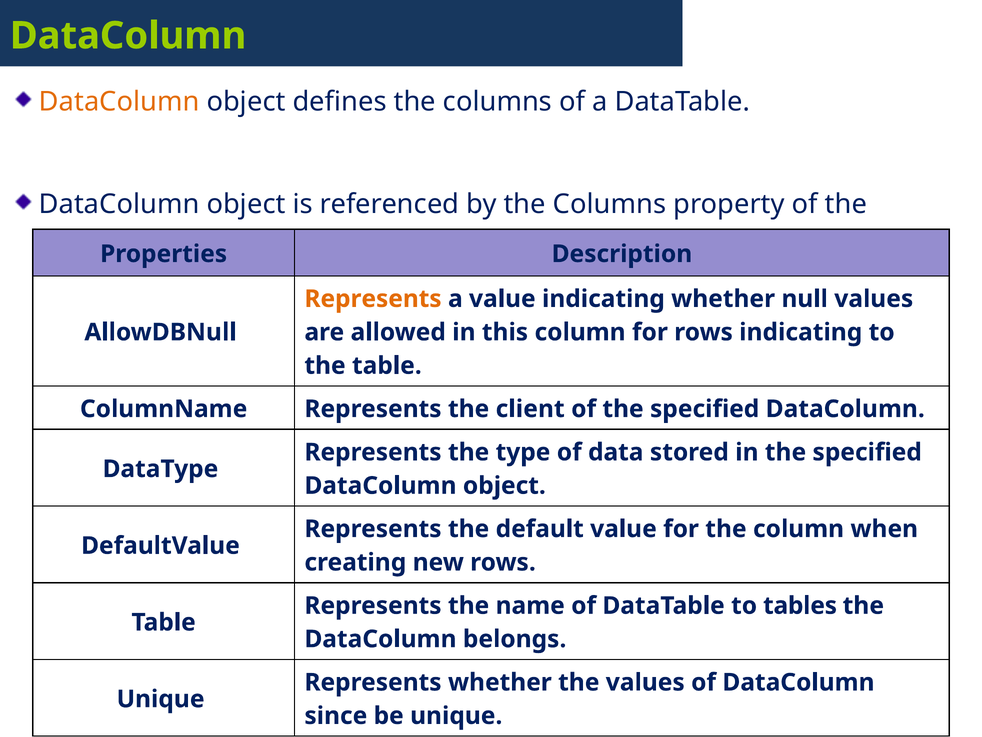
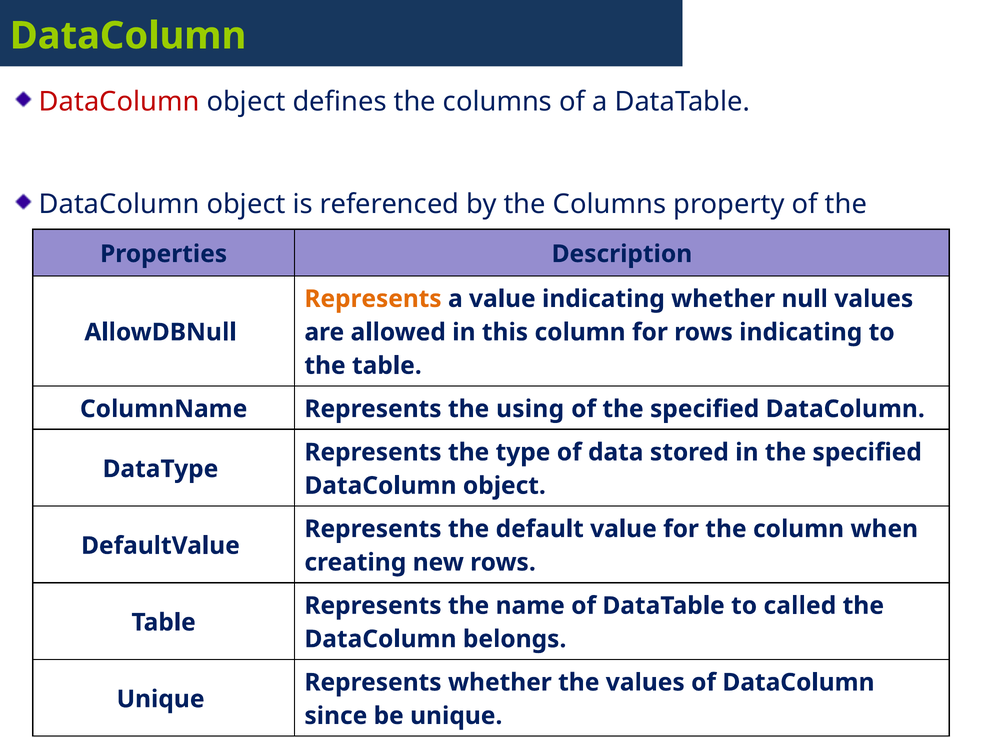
DataColumn colour: orange -> red (119, 102)
client: client -> using (530, 409)
tables: tables -> called (800, 605)
